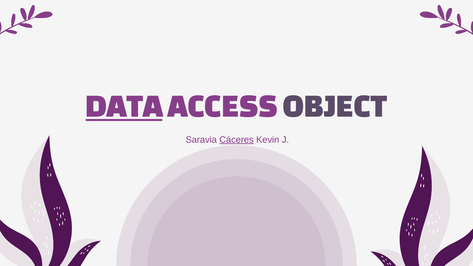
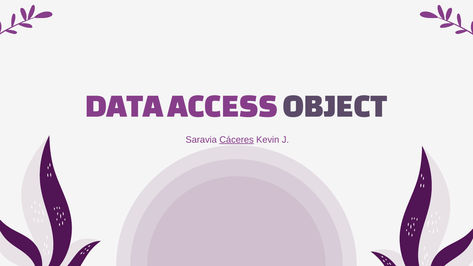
DATA underline: present -> none (124, 106)
